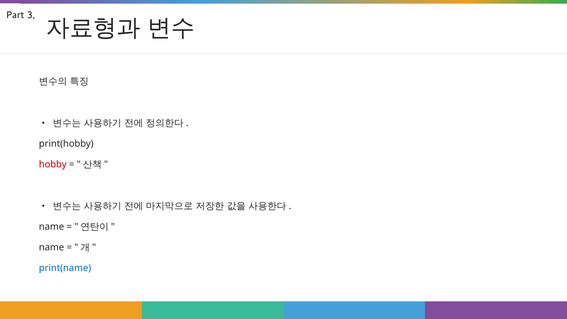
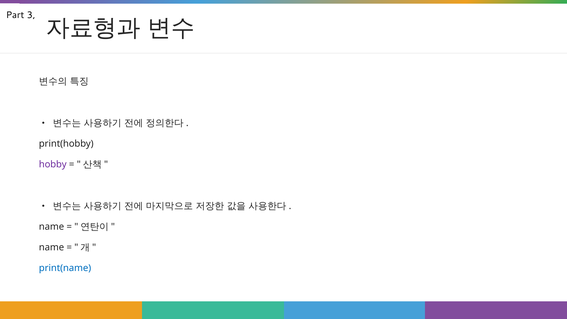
hobby colour: red -> purple (53, 164)
